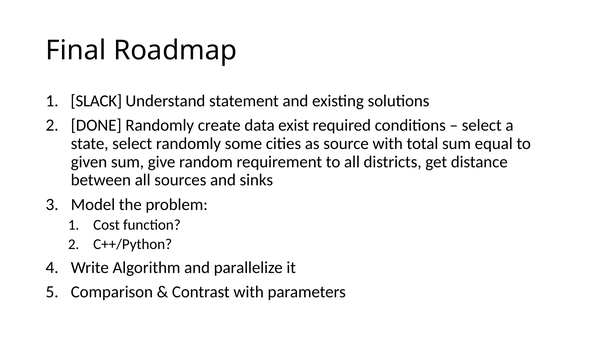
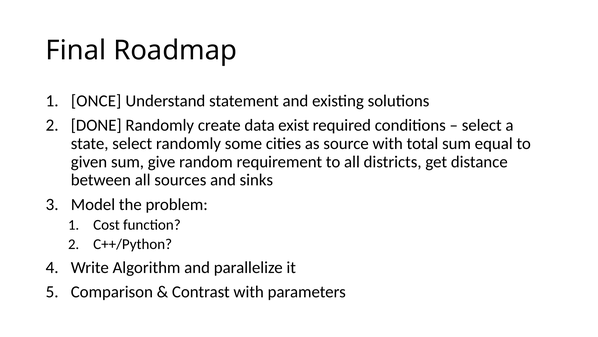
SLACK: SLACK -> ONCE (96, 101)
